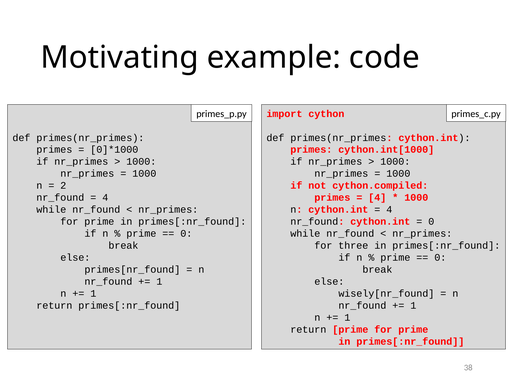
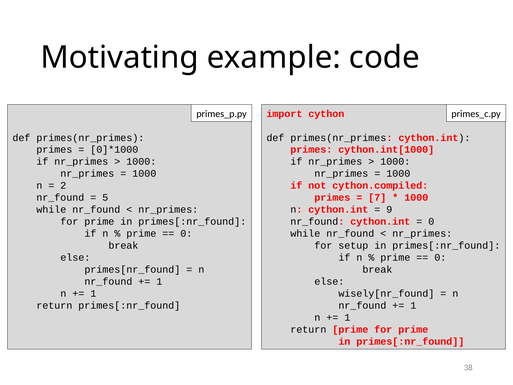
4: 4 -> 5 (105, 198)
4: 4 -> 7 (377, 198)
4: 4 -> 9 (389, 209)
three: three -> setup (353, 245)
